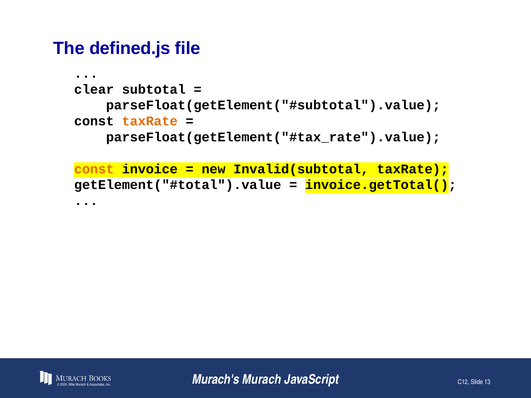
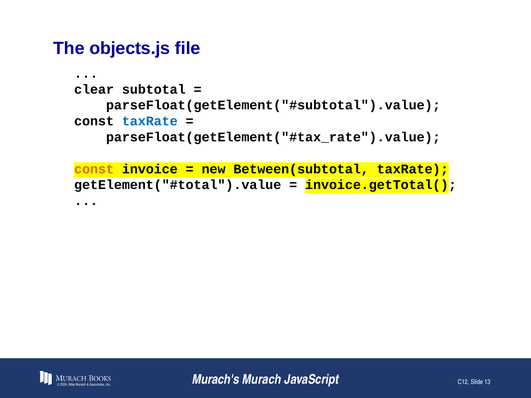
defined.js: defined.js -> objects.js (130, 48)
taxRate colour: orange -> blue (150, 121)
Invalid(subtotal: Invalid(subtotal -> Between(subtotal (301, 169)
